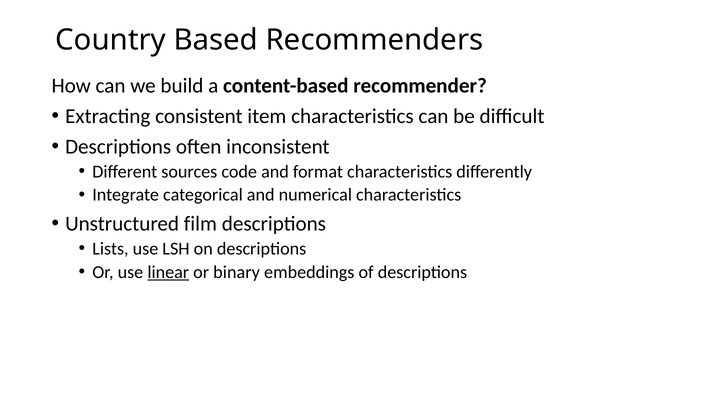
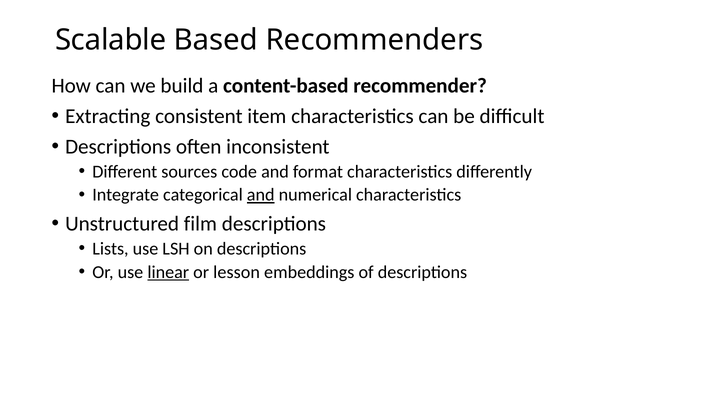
Country: Country -> Scalable (111, 40)
and underline: none -> present (261, 195)
binary: binary -> lesson (237, 272)
